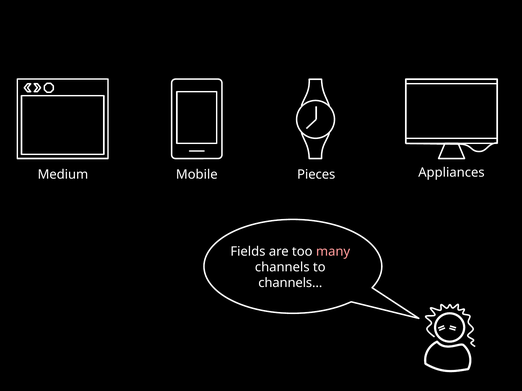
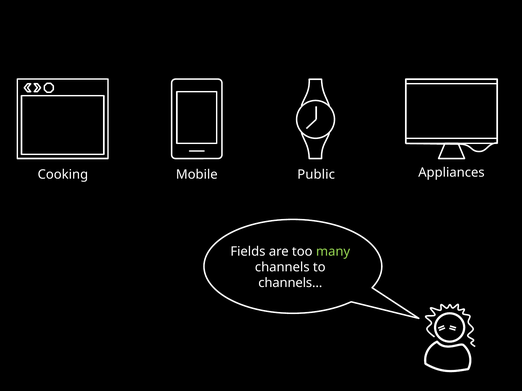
Medium: Medium -> Cooking (63, 175)
Pieces: Pieces -> Public (316, 175)
many colour: pink -> light green (333, 252)
